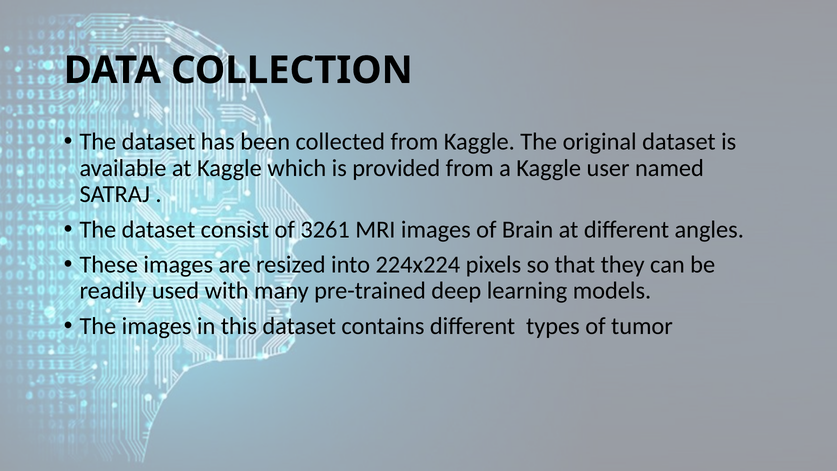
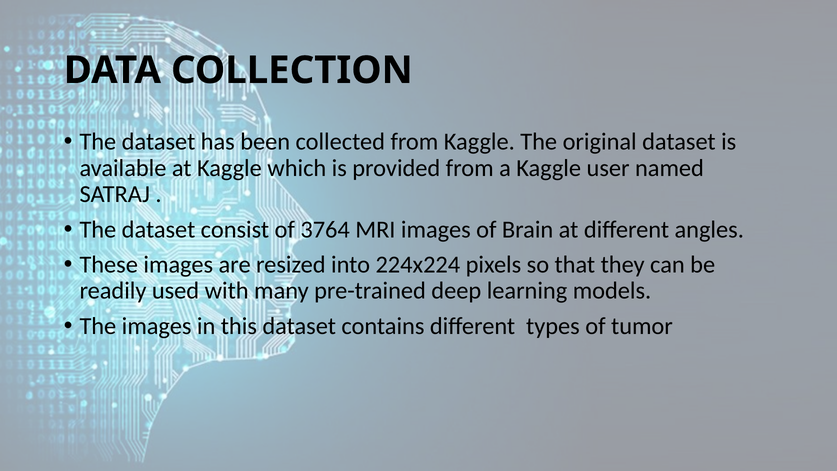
3261: 3261 -> 3764 (325, 229)
